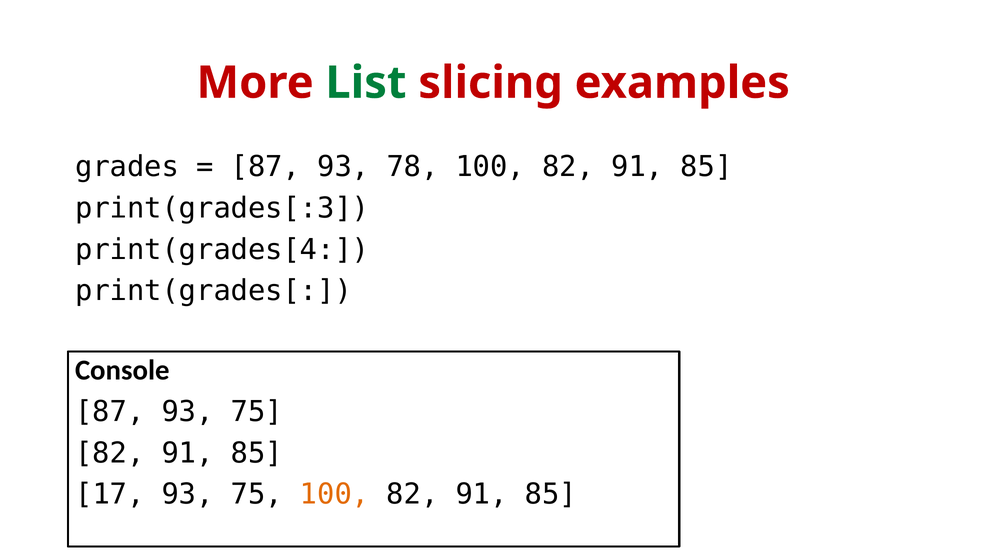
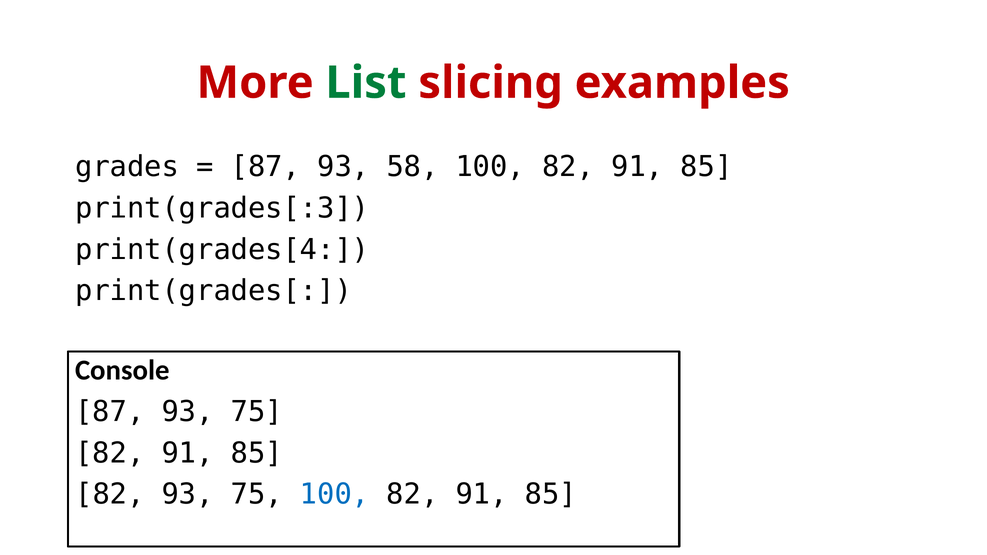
78: 78 -> 58 (412, 167)
17: 17 -> 82 (110, 495)
100 colour: orange -> blue (335, 495)
